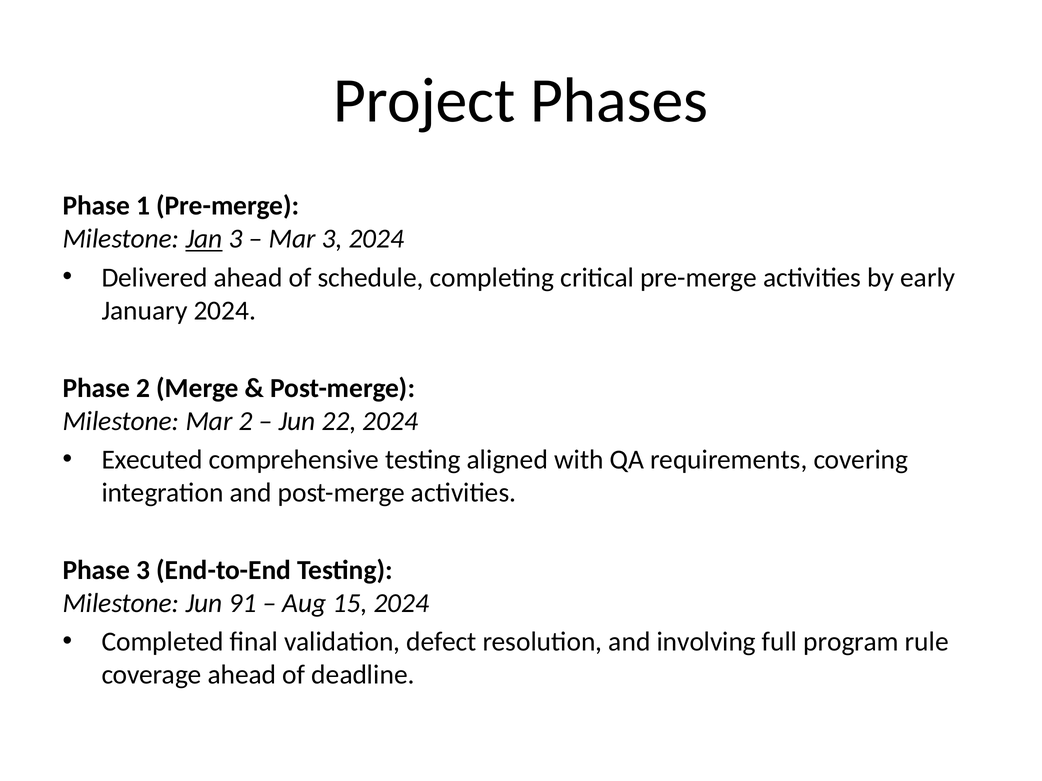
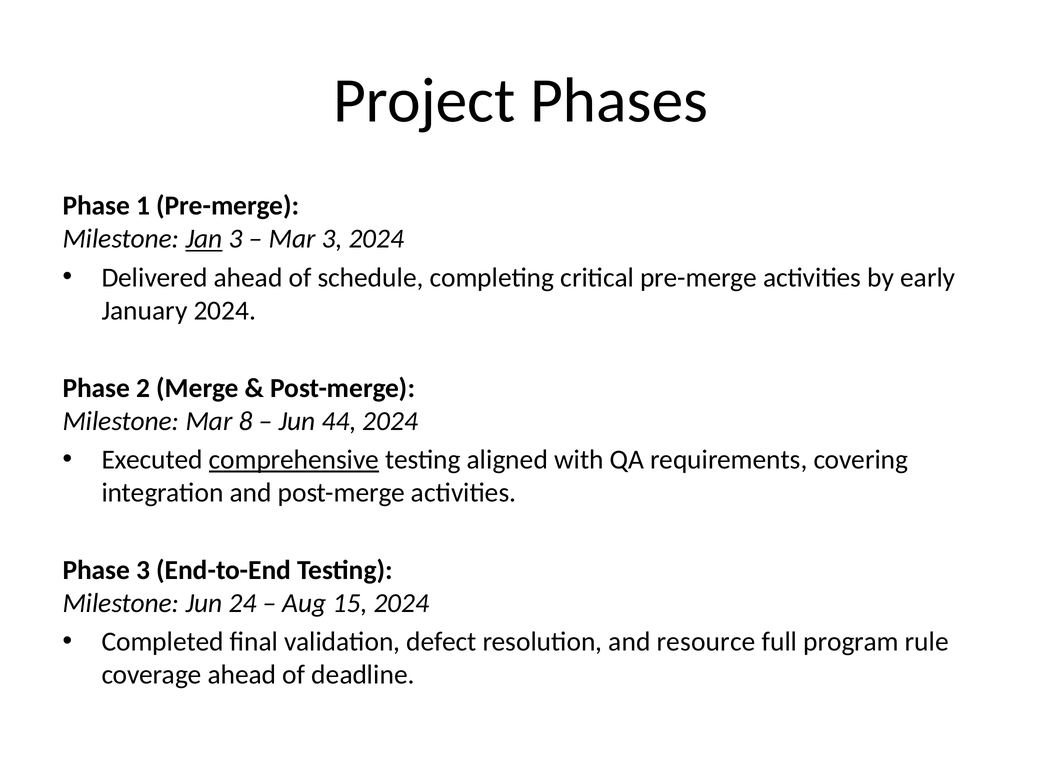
Mar 2: 2 -> 8 (246, 421)
22: 22 -> 44 (339, 421)
comprehensive underline: none -> present (294, 460)
91: 91 -> 24 (243, 603)
involving: involving -> resource (706, 642)
